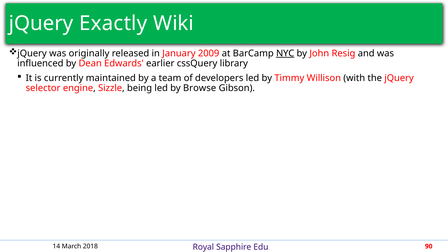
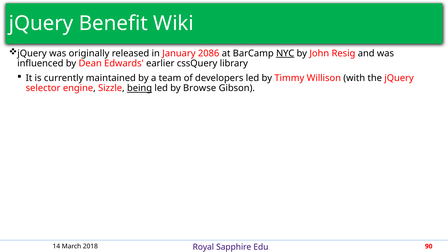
Exactly: Exactly -> Benefit (113, 23)
2009: 2009 -> 2086 (209, 53)
being underline: none -> present (140, 88)
